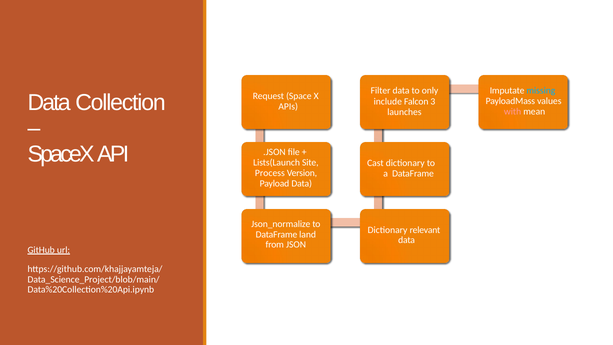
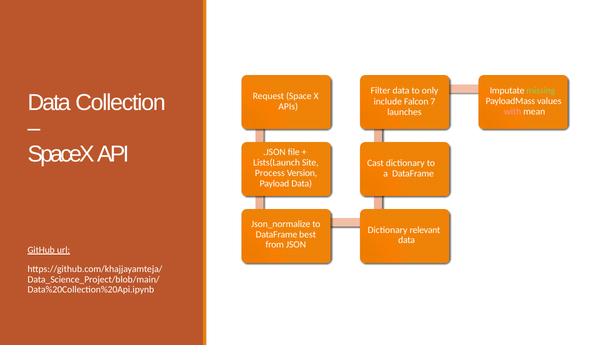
missing colour: light blue -> light green (541, 90)
3: 3 -> 7 (433, 101)
land: land -> best (308, 234)
